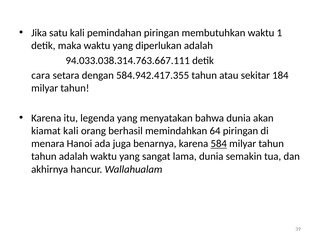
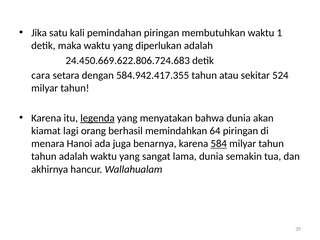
94.033.038.314.763.667.111: 94.033.038.314.763.667.111 -> 24.450.669.622.806.724.683 (128, 60)
184: 184 -> 524 (280, 75)
legenda underline: none -> present (97, 118)
kiamat kali: kali -> lagi (71, 131)
